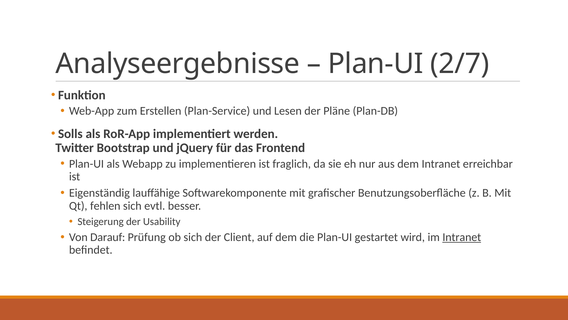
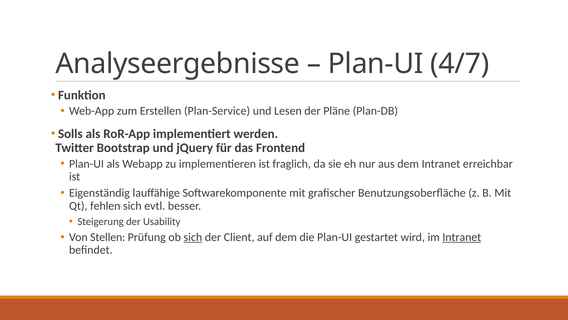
2/7: 2/7 -> 4/7 (460, 64)
Darauf: Darauf -> Stellen (108, 237)
sich underline: none -> present (193, 237)
